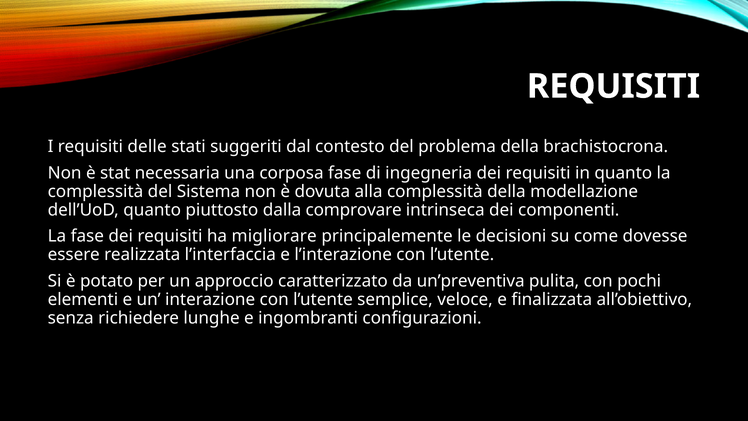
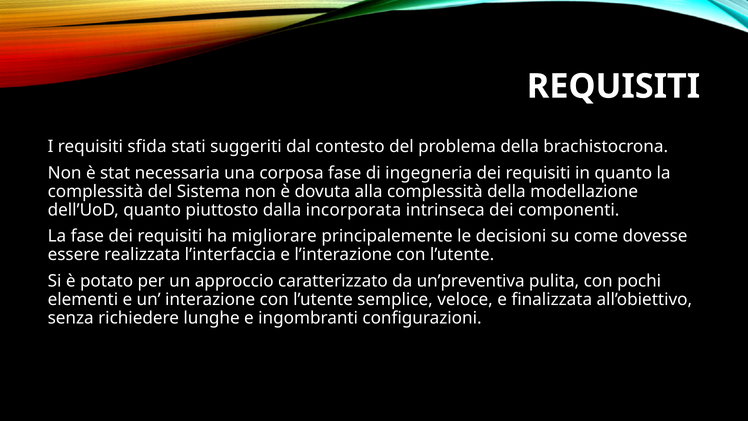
delle: delle -> sfida (147, 147)
comprovare: comprovare -> incorporata (353, 210)
